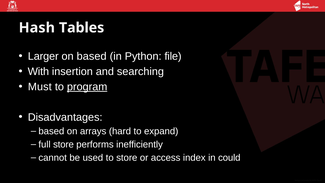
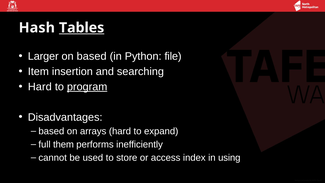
Tables underline: none -> present (82, 28)
With: With -> Item (38, 72)
Must: Must -> Hard (40, 87)
full store: store -> them (63, 144)
could: could -> using (229, 158)
